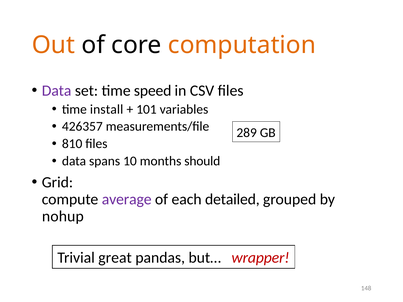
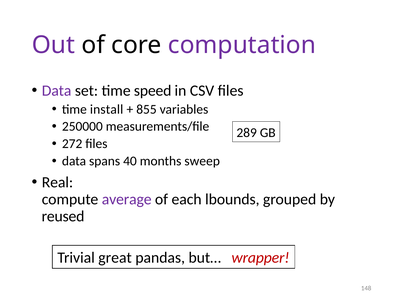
Out colour: orange -> purple (53, 45)
computation colour: orange -> purple (242, 45)
101: 101 -> 855 (146, 109)
426357: 426357 -> 250000 (82, 127)
810: 810 -> 272 (72, 144)
10: 10 -> 40 (130, 161)
should: should -> sweep (202, 161)
Grid: Grid -> Real (57, 183)
detailed: detailed -> lbounds (232, 199)
nohup: nohup -> reused (63, 216)
